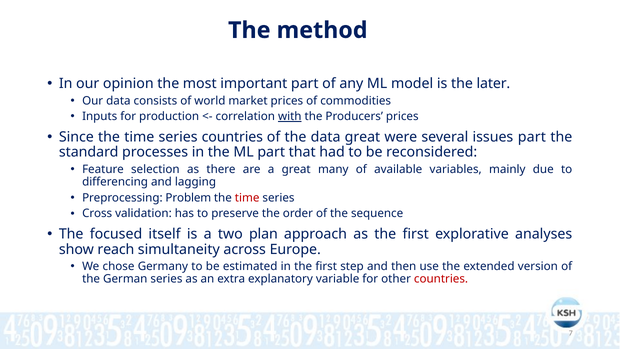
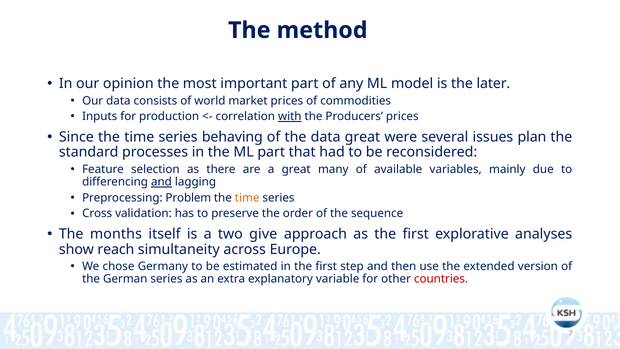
series countries: countries -> behaving (232, 137)
issues part: part -> plan (532, 137)
and underline: none -> present (161, 182)
time colour: red -> orange (247, 198)
focused: focused -> months (116, 234)
plan: plan -> give (263, 234)
